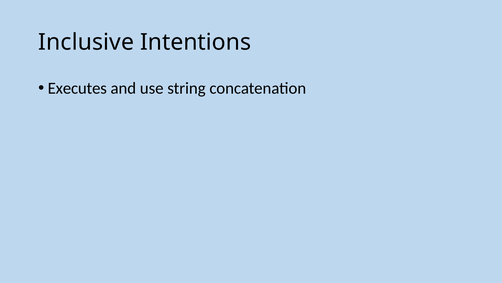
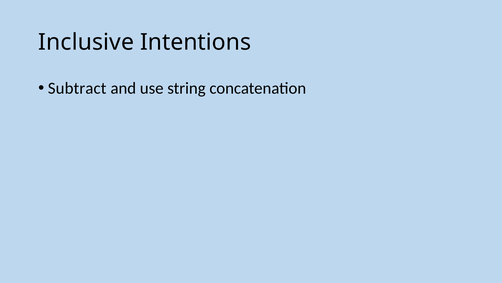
Executes: Executes -> Subtract (77, 88)
